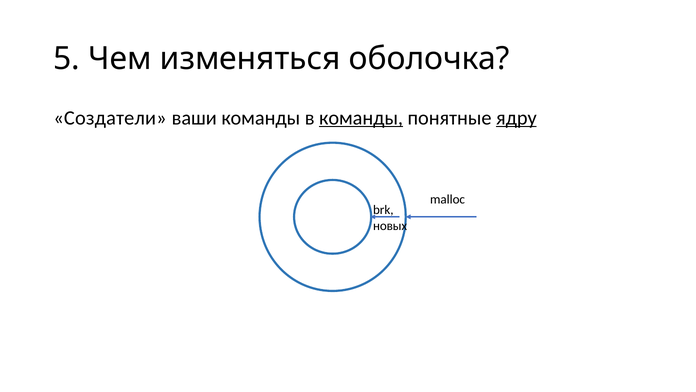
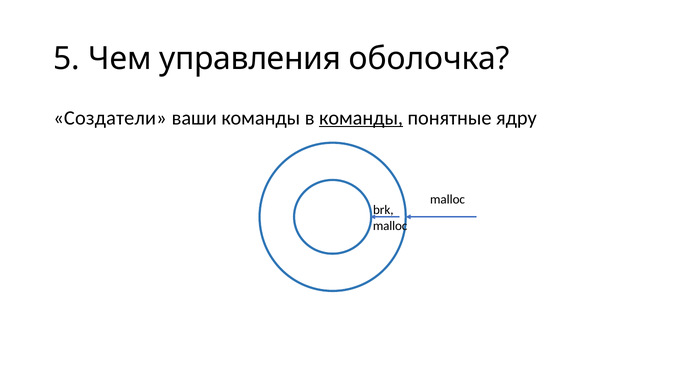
изменяться: изменяться -> управления (250, 58)
ядру underline: present -> none (516, 118)
новых: новых -> malloc (390, 226)
